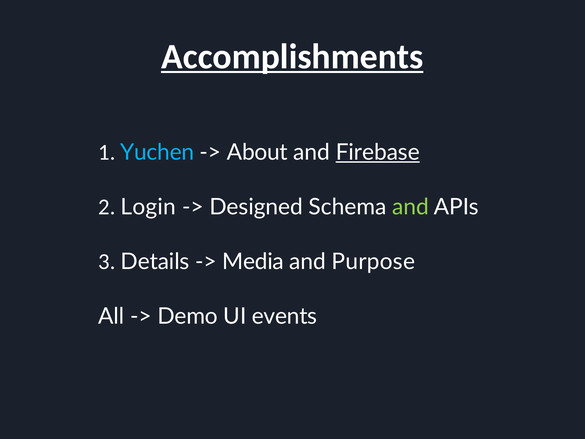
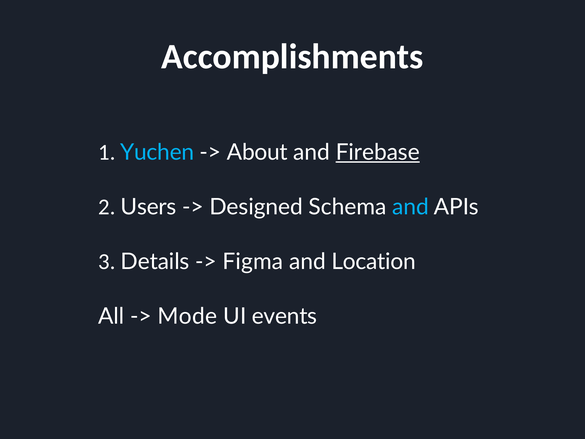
Accomplishments underline: present -> none (292, 57)
Login: Login -> Users (148, 207)
and colour: light green -> light blue (411, 207)
Media: Media -> Figma (253, 261)
Purpose: Purpose -> Location (374, 261)
Demo: Demo -> Mode (187, 316)
